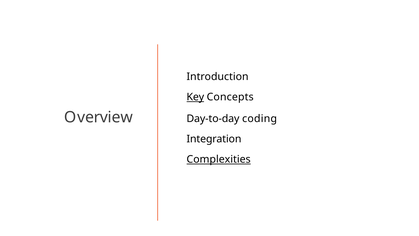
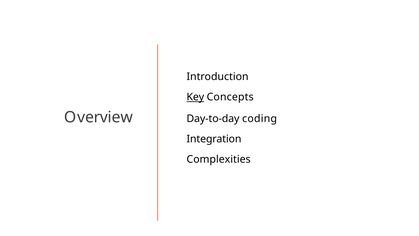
Complexities underline: present -> none (219, 159)
